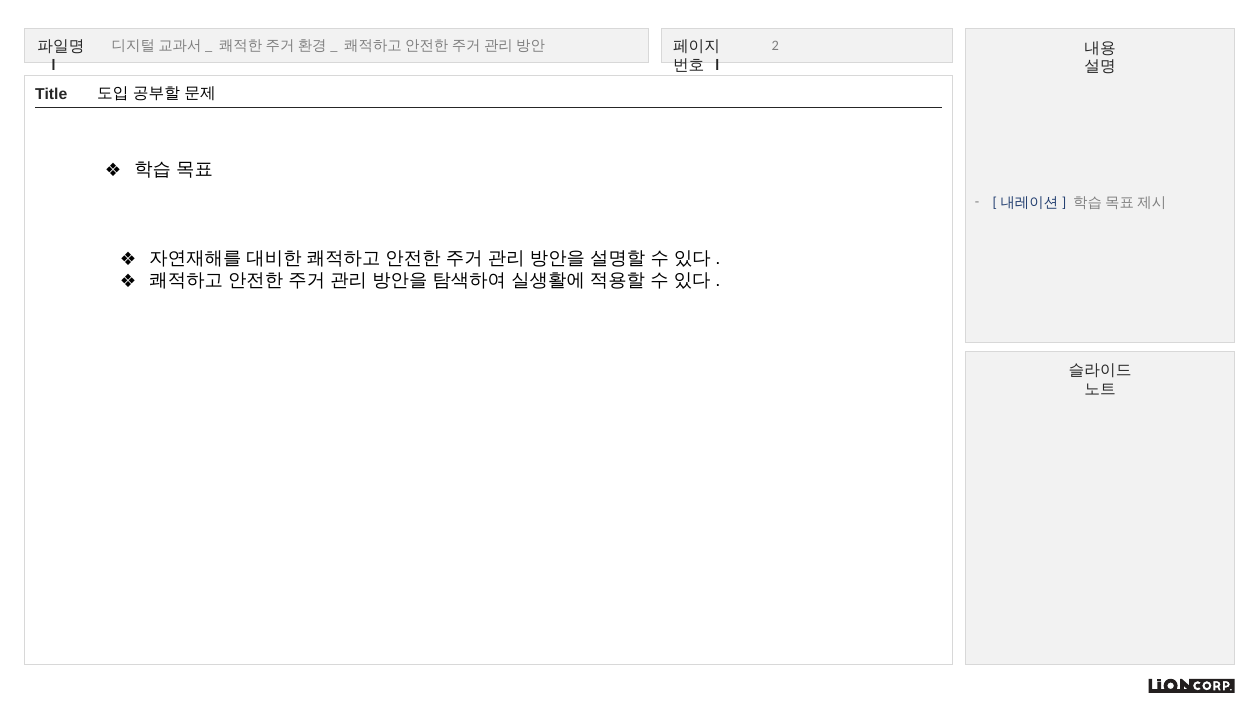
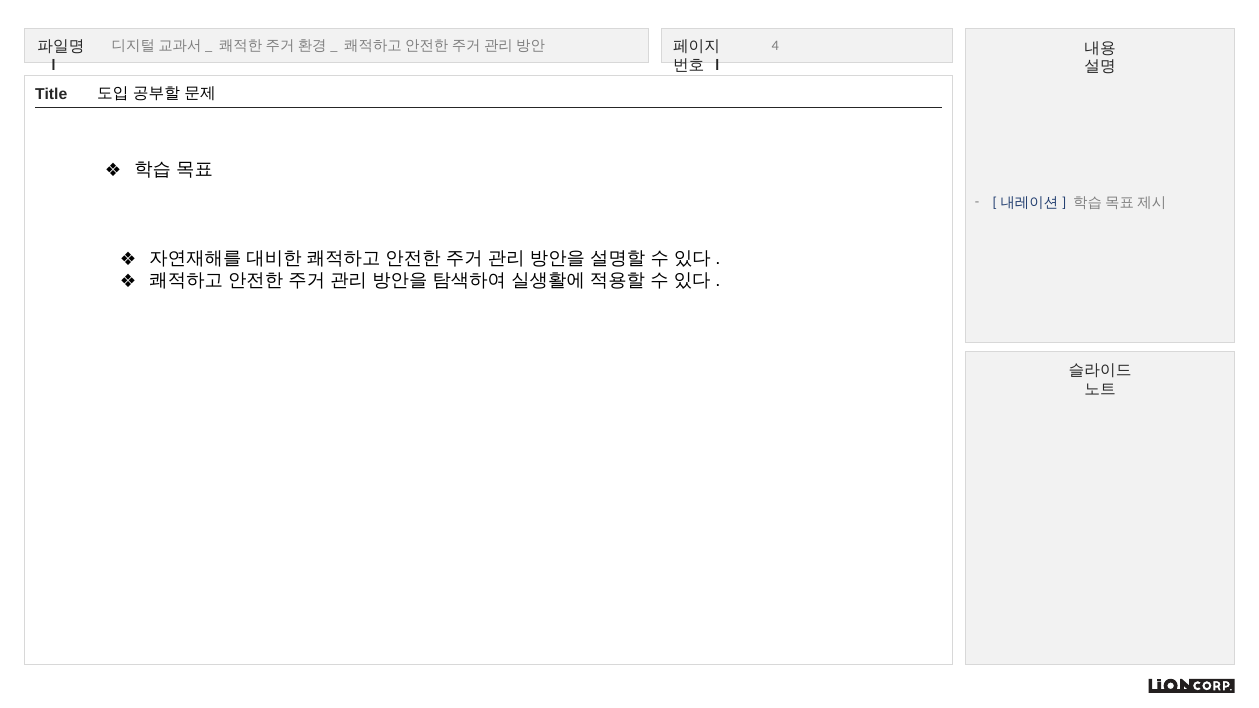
2: 2 -> 4 (775, 46)
